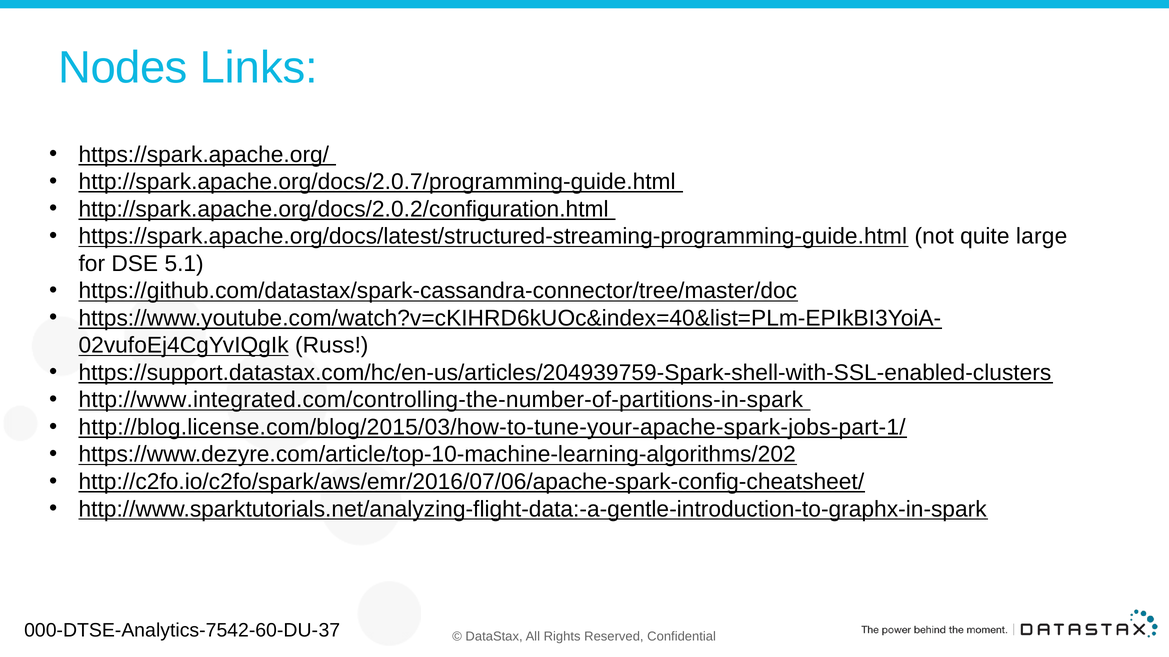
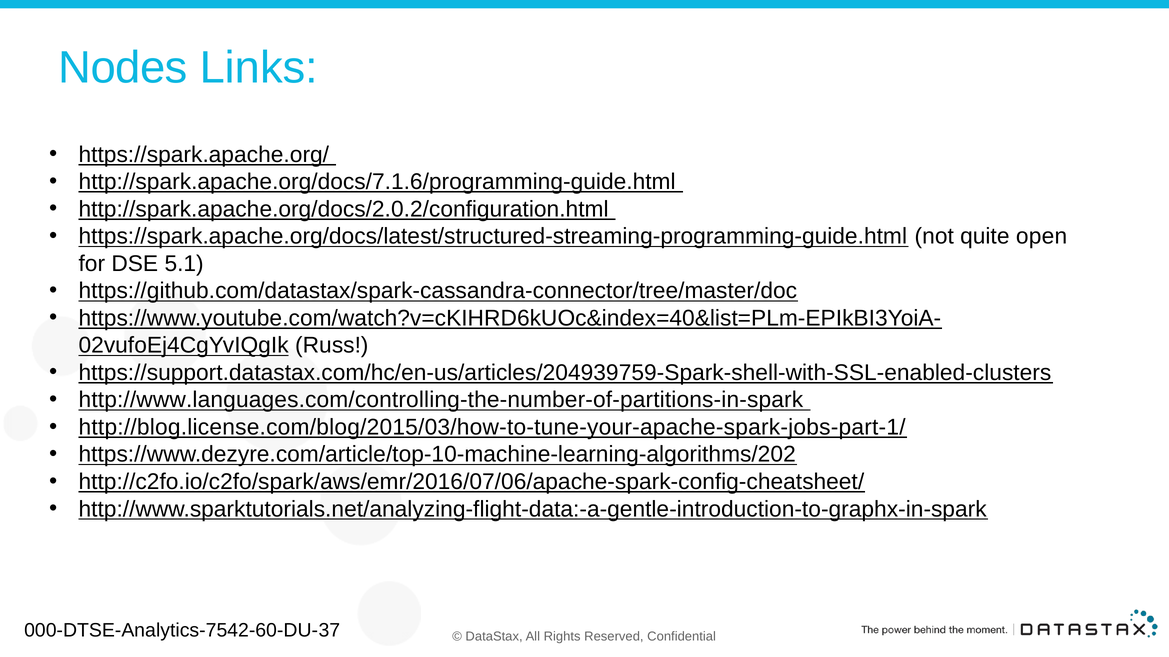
http://spark.apache.org/docs/2.0.7/programming-guide.html: http://spark.apache.org/docs/2.0.7/programming-guide.html -> http://spark.apache.org/docs/7.1.6/programming-guide.html (377, 182)
large: large -> open (1042, 237)
http://www.integrated.com/controlling-the-number-of-partitions-in-spark: http://www.integrated.com/controlling-the-number-of-partitions-in-spark -> http://www.languages.com/controlling-the-number-of-partitions-in-spark (441, 400)
